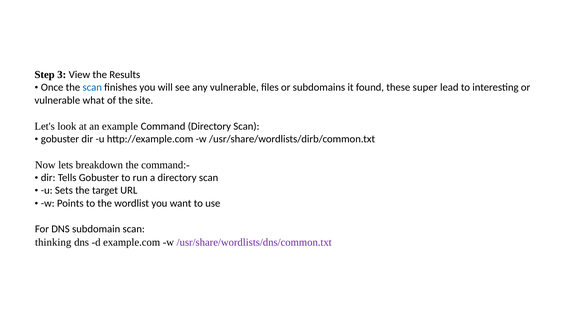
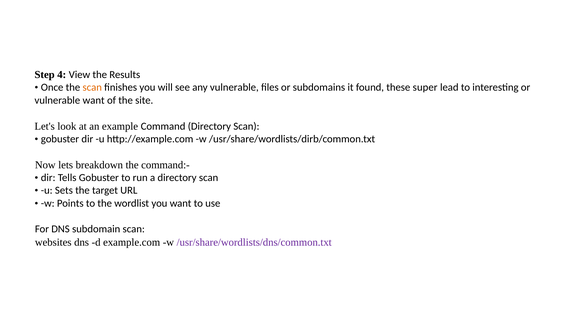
3: 3 -> 4 (62, 75)
scan colour: blue -> orange (92, 88)
vulnerable what: what -> want (94, 100)
thinking: thinking -> websites (53, 243)
